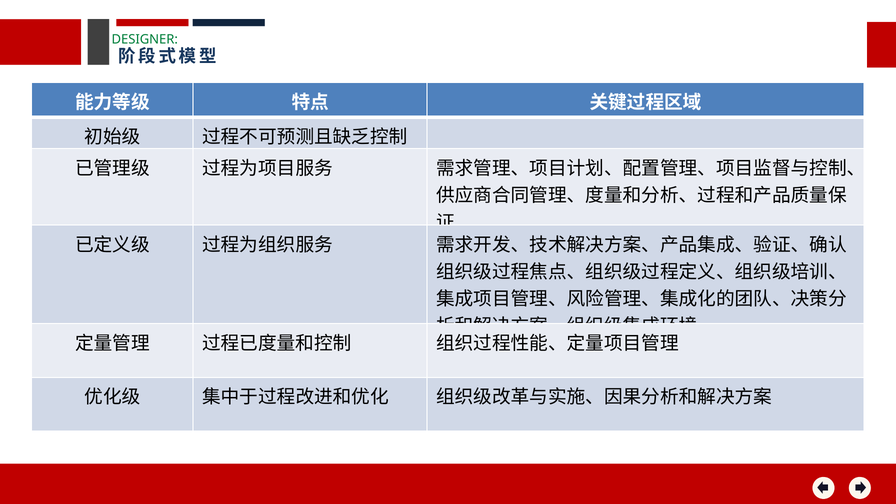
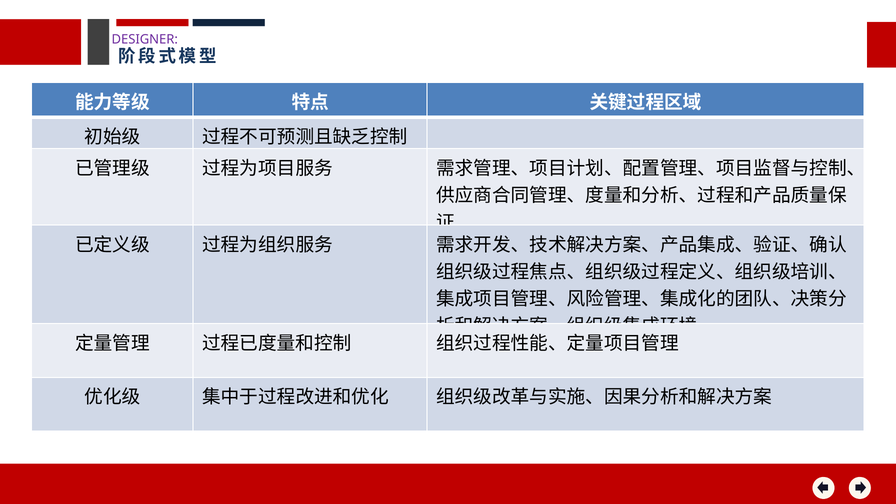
DESIGNER colour: green -> purple (145, 39)
